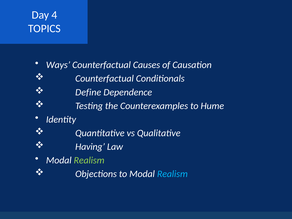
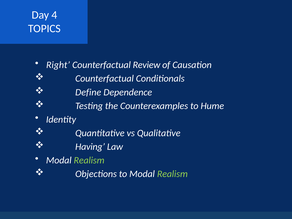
Ways: Ways -> Right (58, 65)
Causes: Causes -> Review (147, 65)
Realism colour: light blue -> light green (172, 174)
